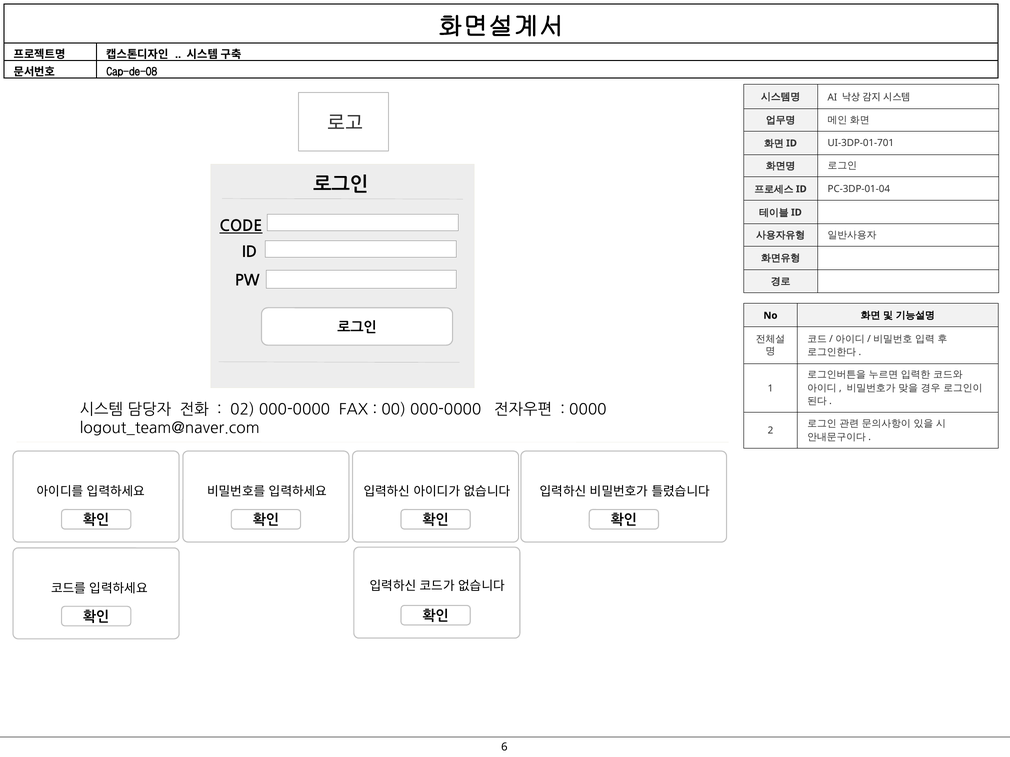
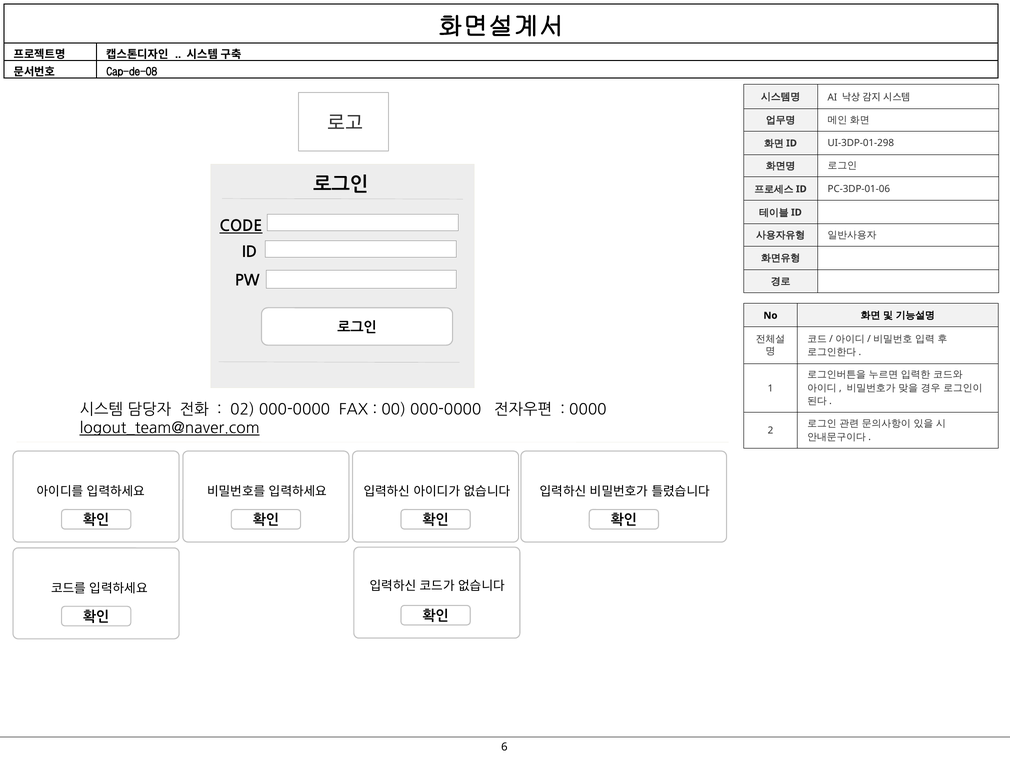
UI-3DP-01-701: UI-3DP-01-701 -> UI-3DP-01-298 (861, 143)
PC-3DP-01-04: PC-3DP-01-04 -> PC-3DP-01-06 (859, 189)
logout_team@naver.com underline: none -> present (170, 429)
